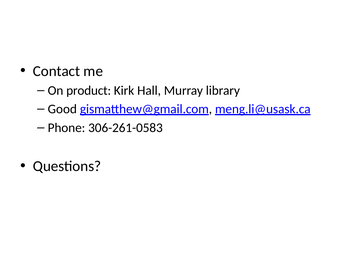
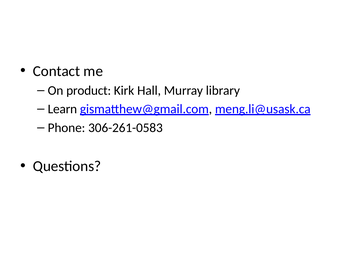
Good: Good -> Learn (62, 109)
